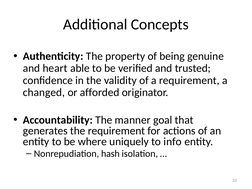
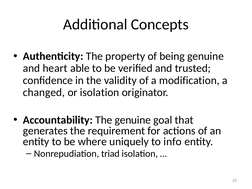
a requirement: requirement -> modification (189, 80)
or afforded: afforded -> isolation (100, 92)
The manner: manner -> genuine (133, 120)
hash: hash -> triad (110, 154)
